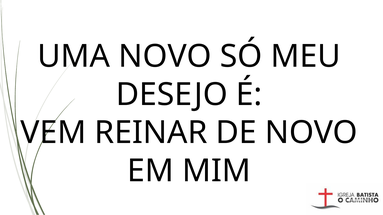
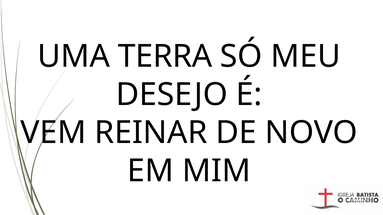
UMA NOVO: NOVO -> TERRA (165, 56)
